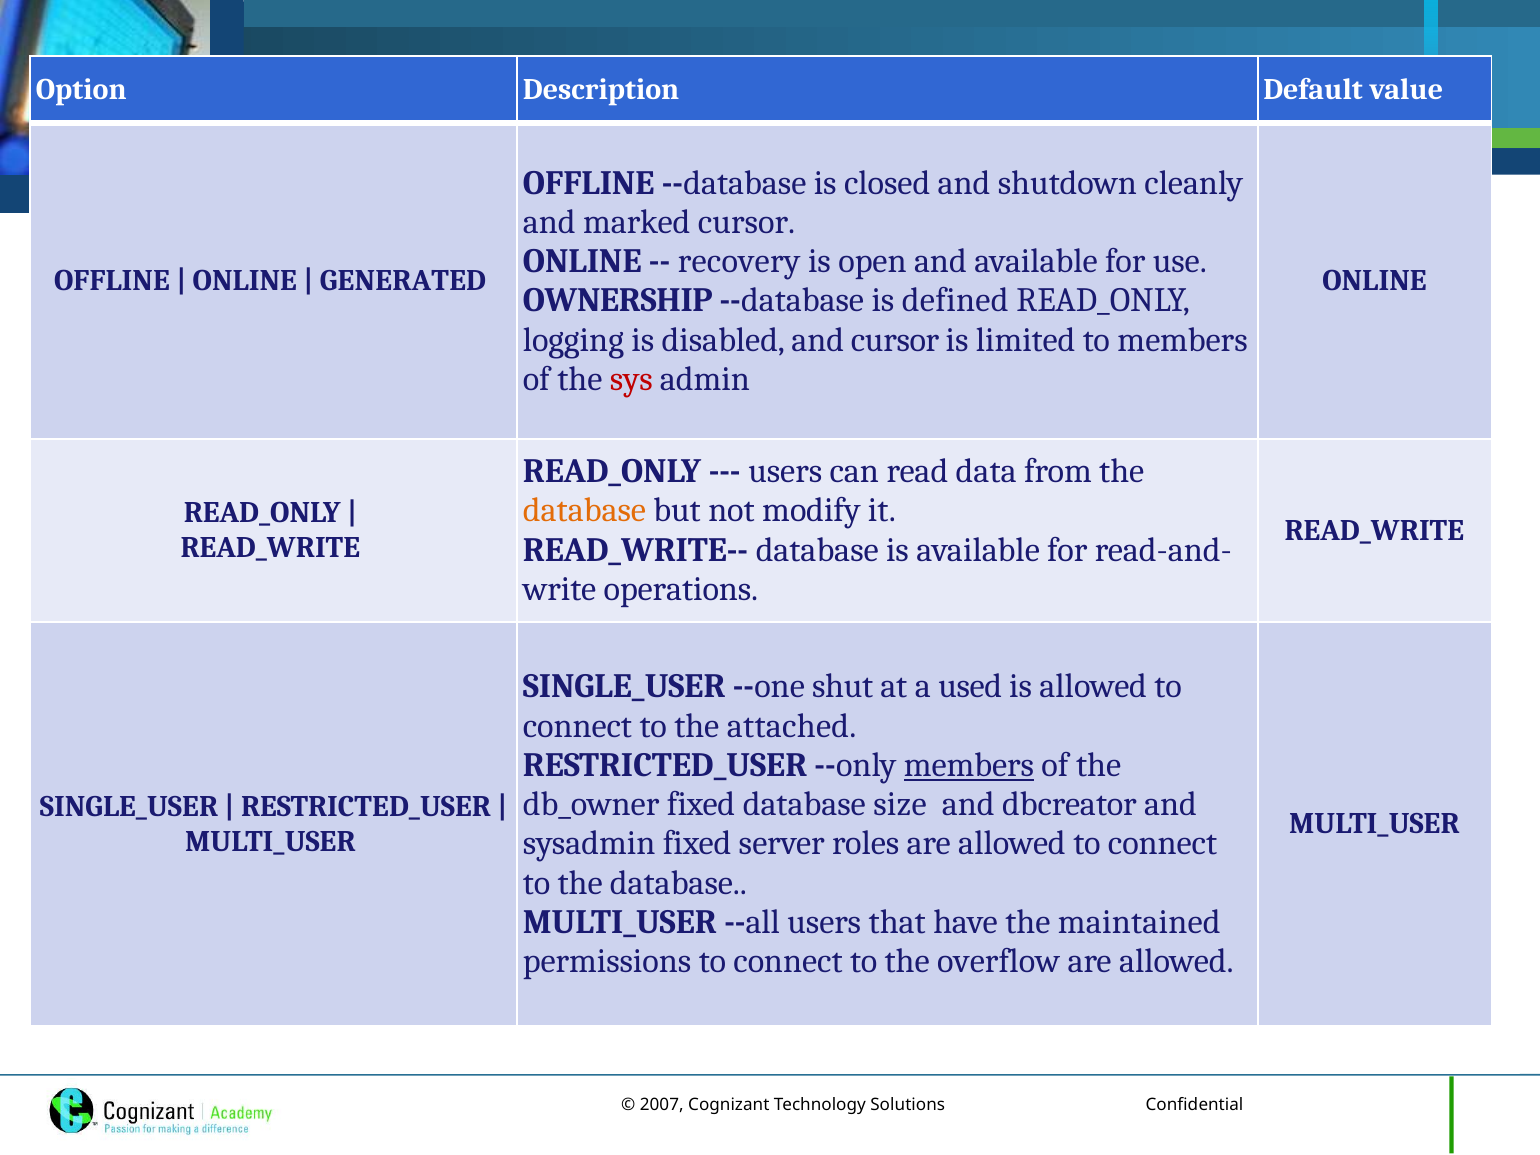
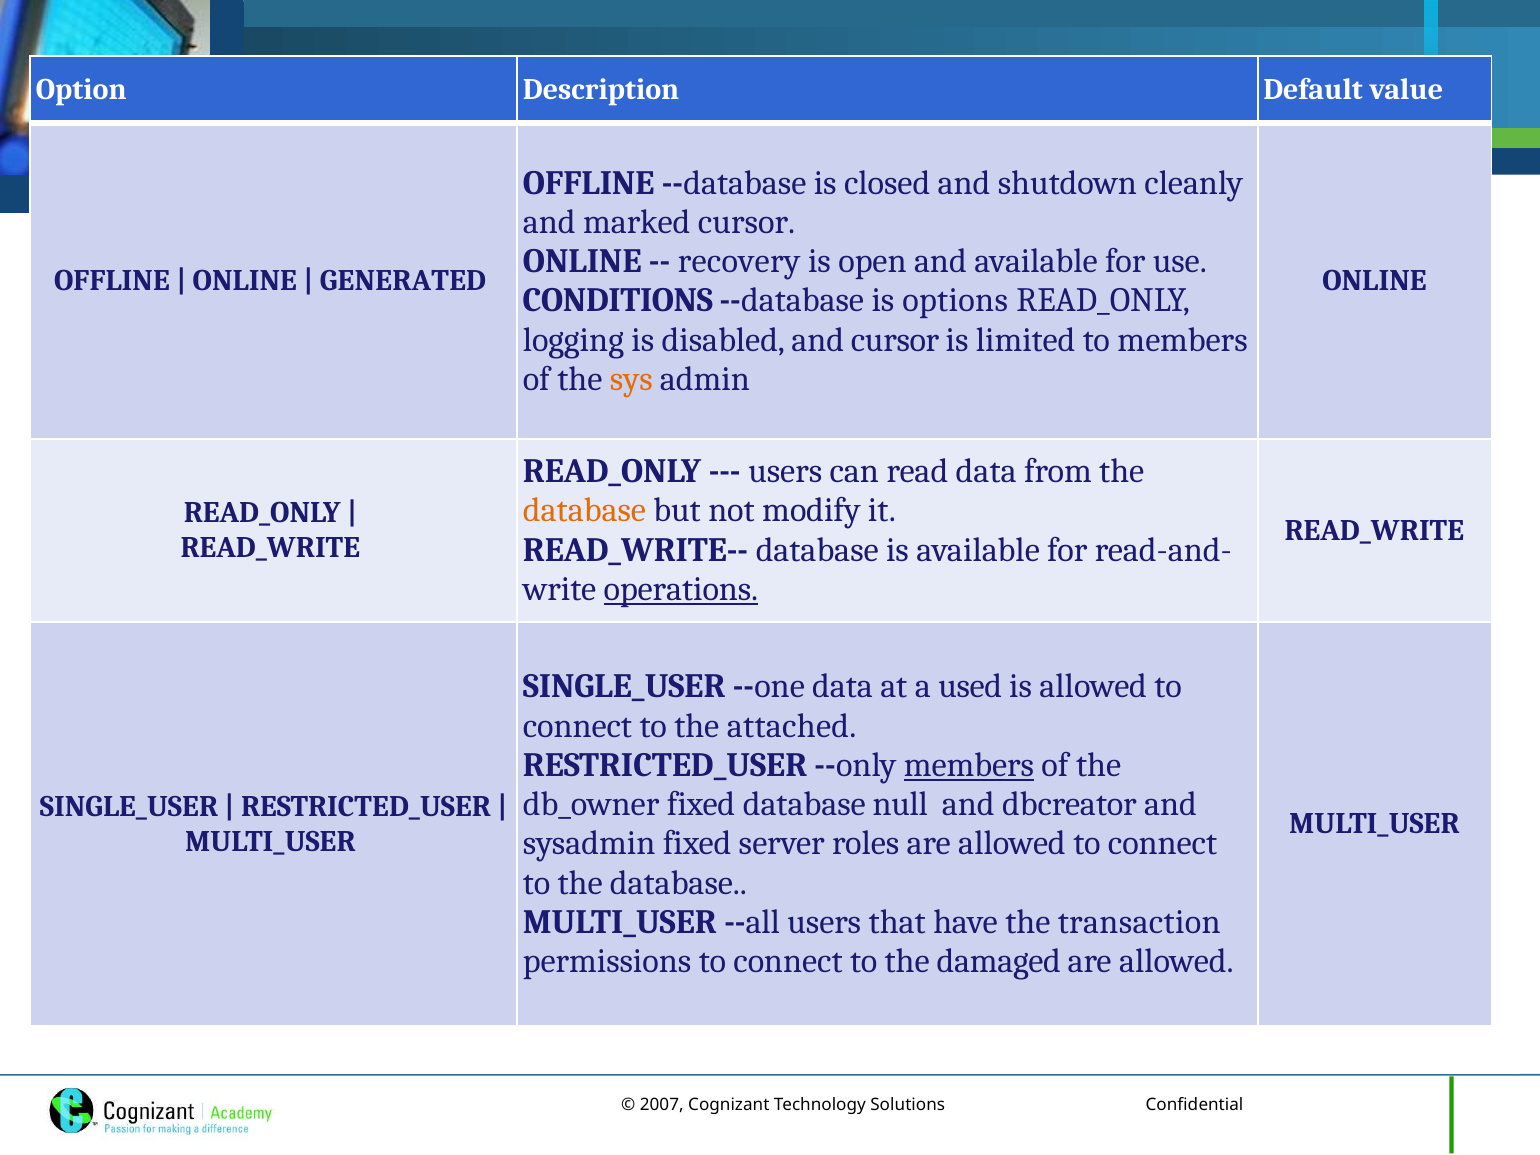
OWNERSHIP: OWNERSHIP -> CONDITIONS (618, 301)
defined: defined -> options (955, 301)
sys colour: red -> orange (631, 379)
operations underline: none -> present (681, 589)
--one shut: shut -> data (843, 686)
size: size -> null (900, 804)
maintained: maintained -> transaction (1139, 922)
overflow: overflow -> damaged (999, 961)
